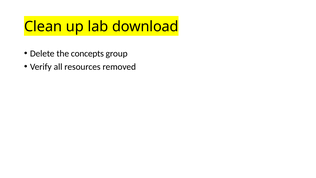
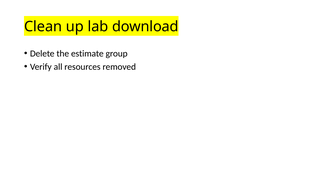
concepts: concepts -> estimate (87, 53)
